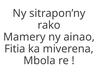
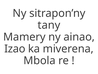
rako: rako -> tany (49, 25)
Fitia: Fitia -> Izao (15, 48)
